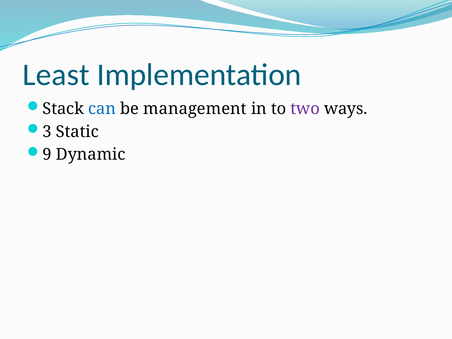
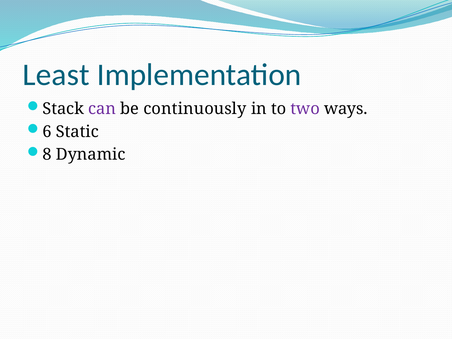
can colour: blue -> purple (102, 109)
management: management -> continuously (195, 109)
3: 3 -> 6 (47, 132)
9: 9 -> 8 (47, 154)
